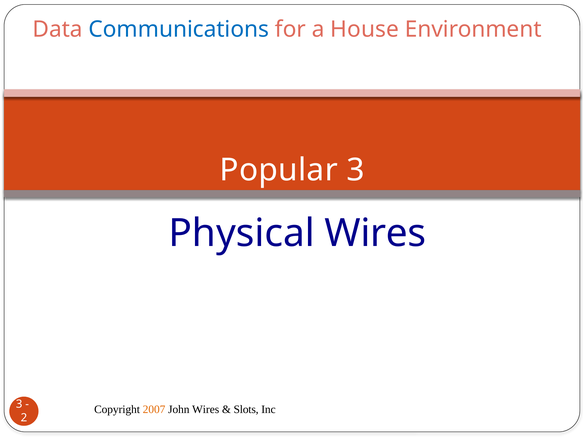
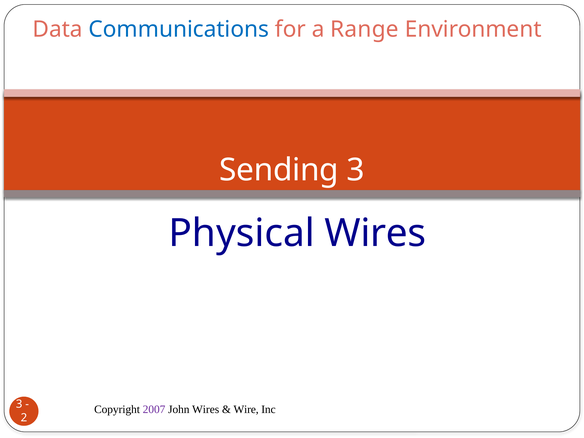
House: House -> Range (365, 29)
Popular: Popular -> Sending (279, 170)
2007 colour: orange -> purple (154, 410)
Slots: Slots -> Wire (246, 410)
